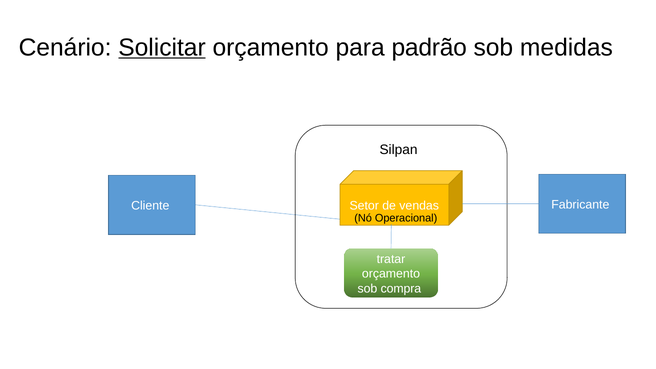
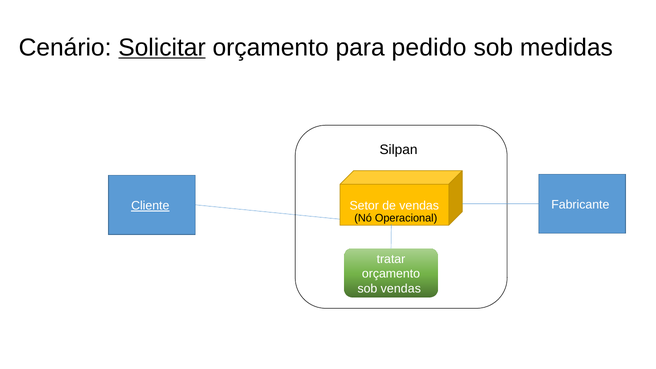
padrão: padrão -> pedido (429, 47)
Cliente underline: none -> present (150, 206)
sob compra: compra -> vendas (401, 288)
